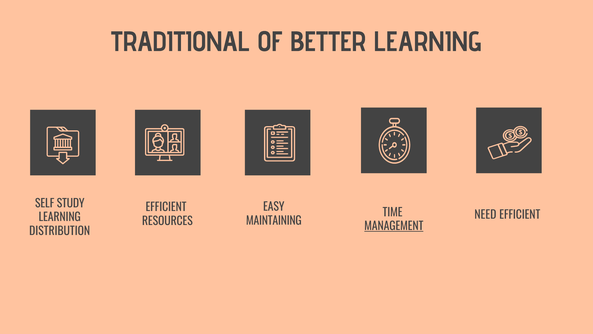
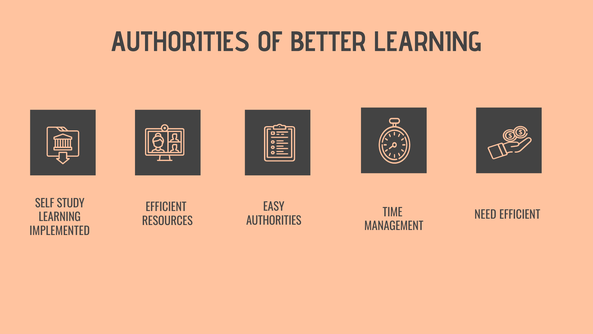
TRADITIONAL: TRADITIONAL -> AUTHORITIES (180, 42)
MAINTAINING: MAINTAINING -> AUTHORITIES (274, 221)
MANAGEMENT underline: present -> none (394, 226)
DISTRIBUTION: DISTRIBUTION -> IMPLEMENTED (60, 231)
